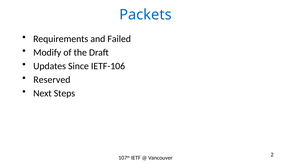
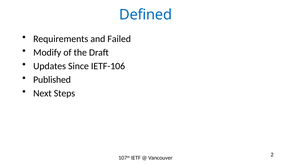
Packets: Packets -> Defined (146, 15)
Reserved: Reserved -> Published (52, 80)
